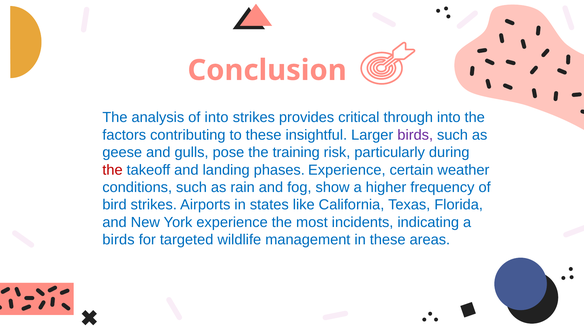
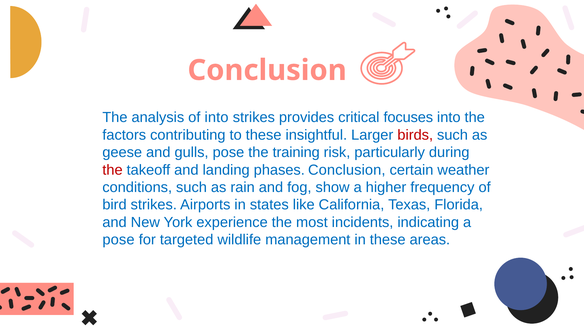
through: through -> focuses (408, 118)
birds colour: purple -> red (415, 135)
phases Experience: Experience -> Conclusion (347, 170)
birds: birds -> pose (119, 240)
